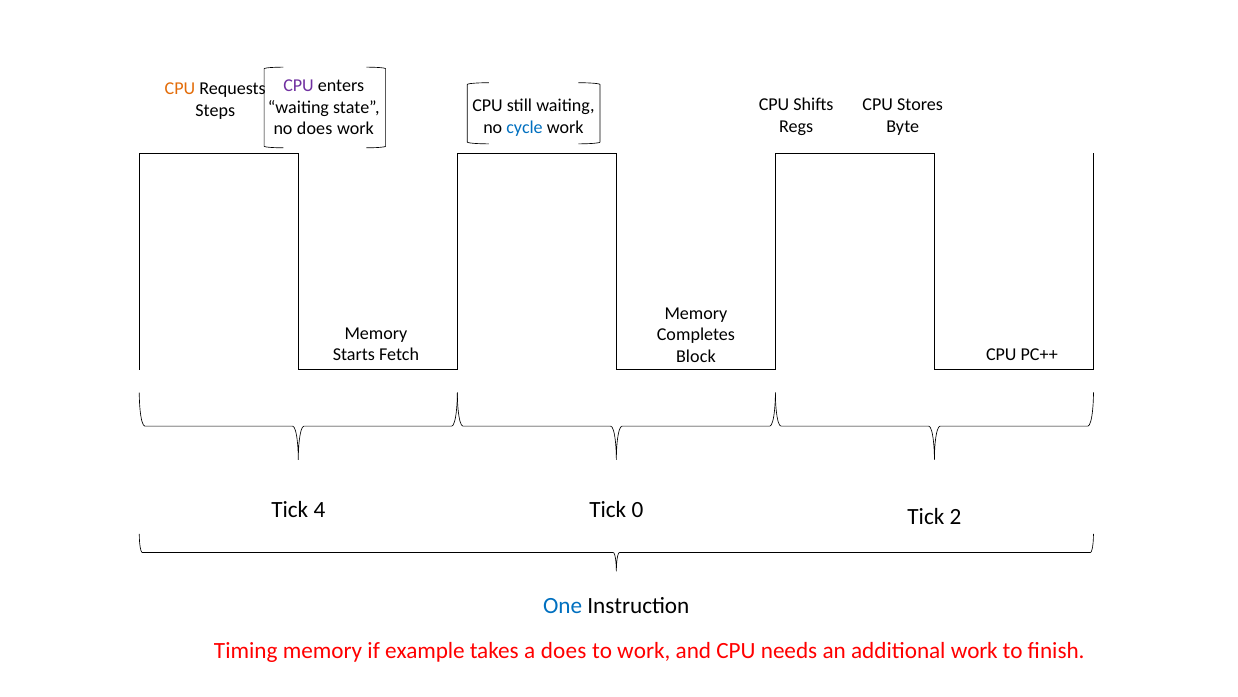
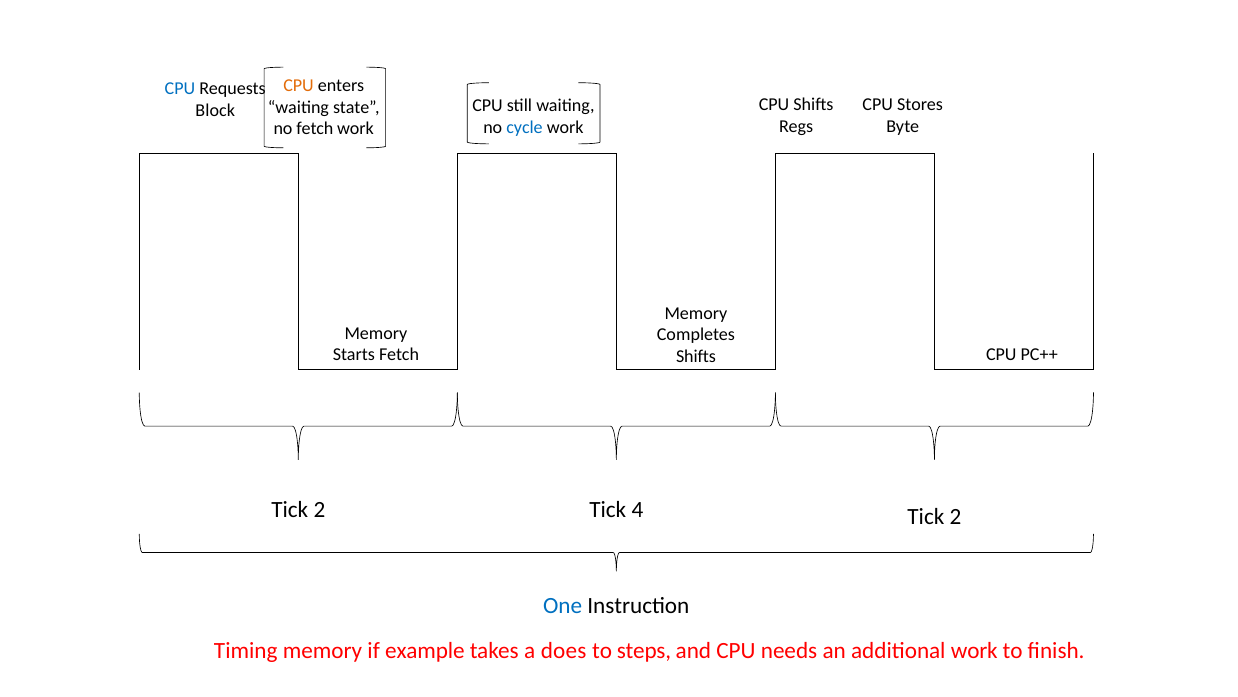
CPU colour: purple -> orange (299, 85)
CPU colour: orange -> blue (180, 89)
Steps: Steps -> Block (215, 110)
no does: does -> fetch (315, 129)
Block: Block -> Shifts (696, 356)
4: 4 -> 2 (319, 509)
0: 0 -> 4 (637, 509)
to work: work -> steps (644, 650)
